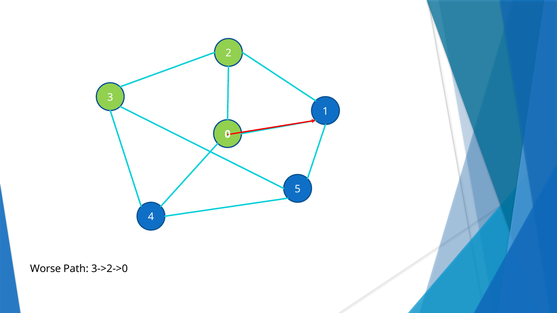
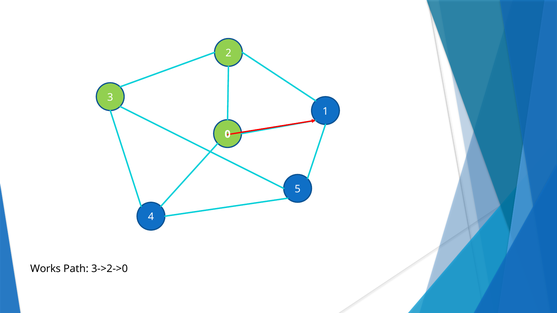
Worse: Worse -> Works (45, 269)
